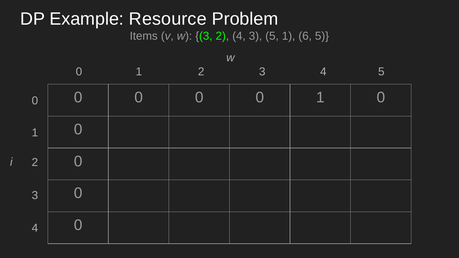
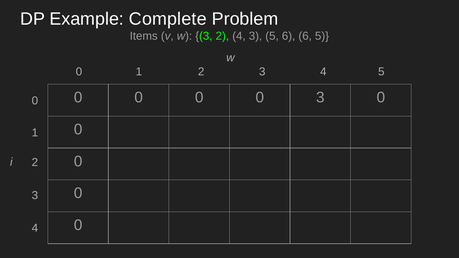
Resource: Resource -> Complete (168, 19)
5 1: 1 -> 6 (289, 36)
1: 1 -> 3 (320, 98)
